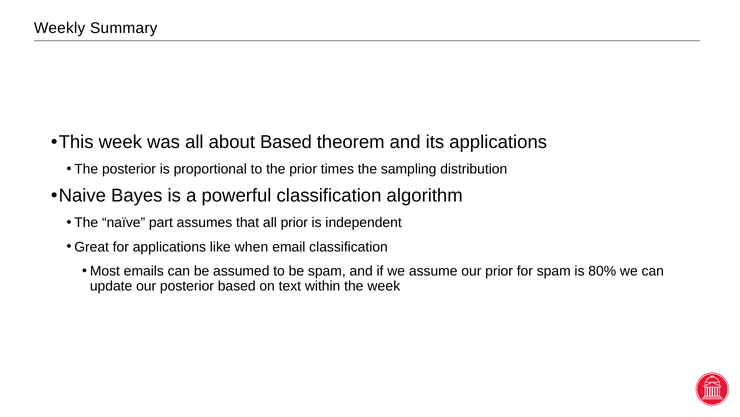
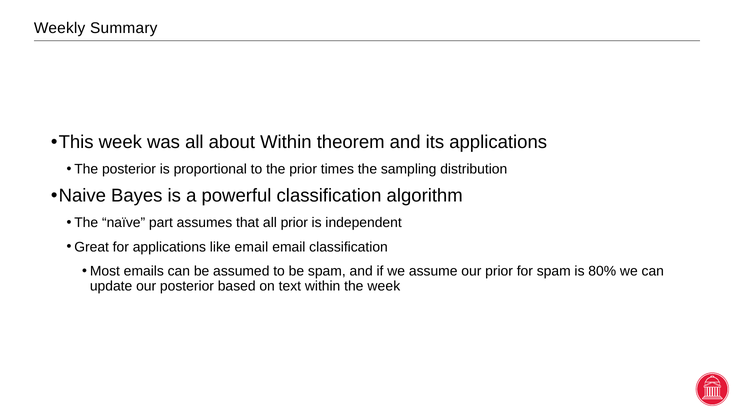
about Based: Based -> Within (286, 142)
like when: when -> email (251, 247)
